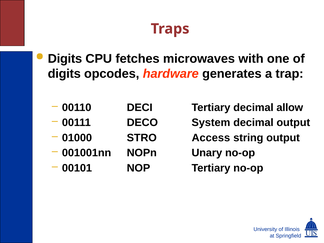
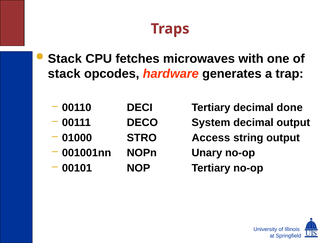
Digits: Digits -> Stack (65, 59)
digits: digits -> stack (64, 74)
allow: allow -> done (290, 108)
